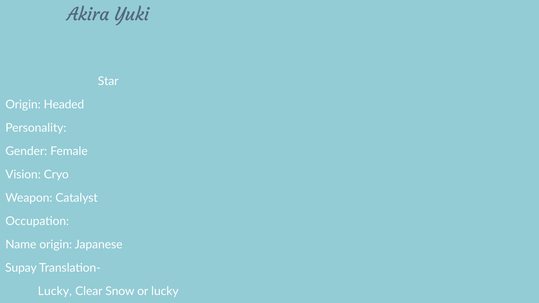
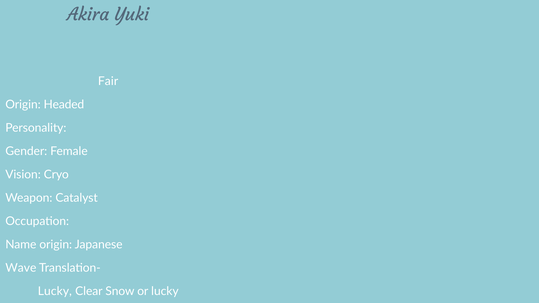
Star: Star -> Fair (108, 81)
Supay: Supay -> Wave (21, 268)
